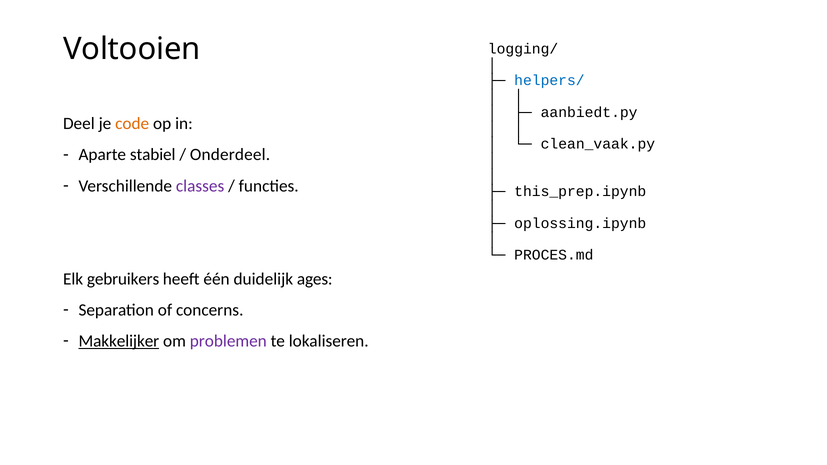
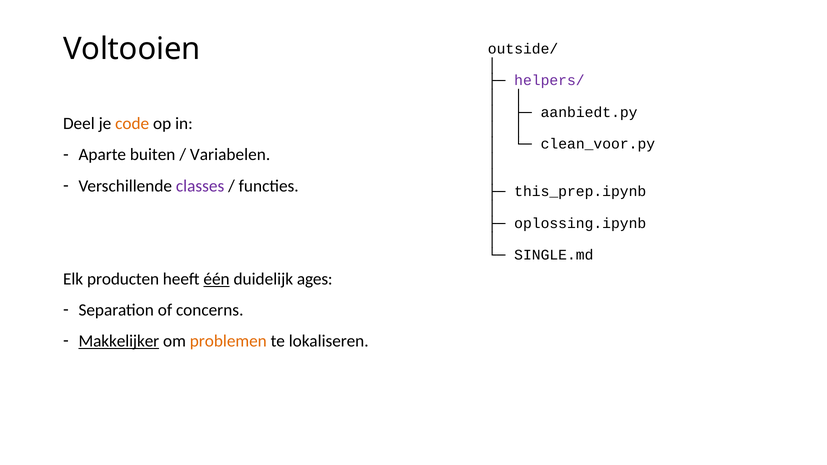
logging/: logging/ -> outside/ (523, 49)
helpers/ colour: blue -> purple (549, 81)
clean_vaak.py: clean_vaak.py -> clean_voor.py (598, 144)
stabiel: stabiel -> buiten (153, 155)
Onderdeel: Onderdeel -> Variabelen (230, 155)
PROCES.md: PROCES.md -> SINGLE.md (554, 255)
gebruikers: gebruikers -> producten (123, 279)
één underline: none -> present (217, 279)
problemen colour: purple -> orange (228, 341)
